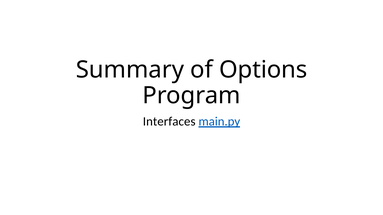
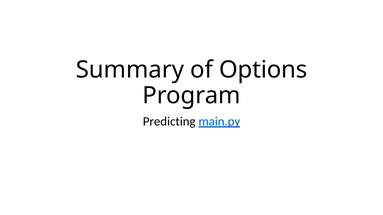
Interfaces: Interfaces -> Predicting (169, 122)
